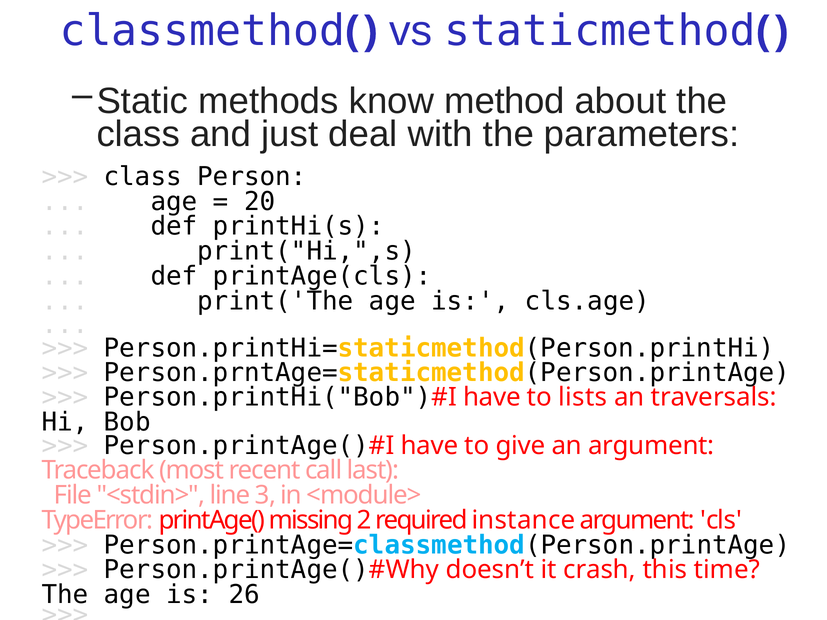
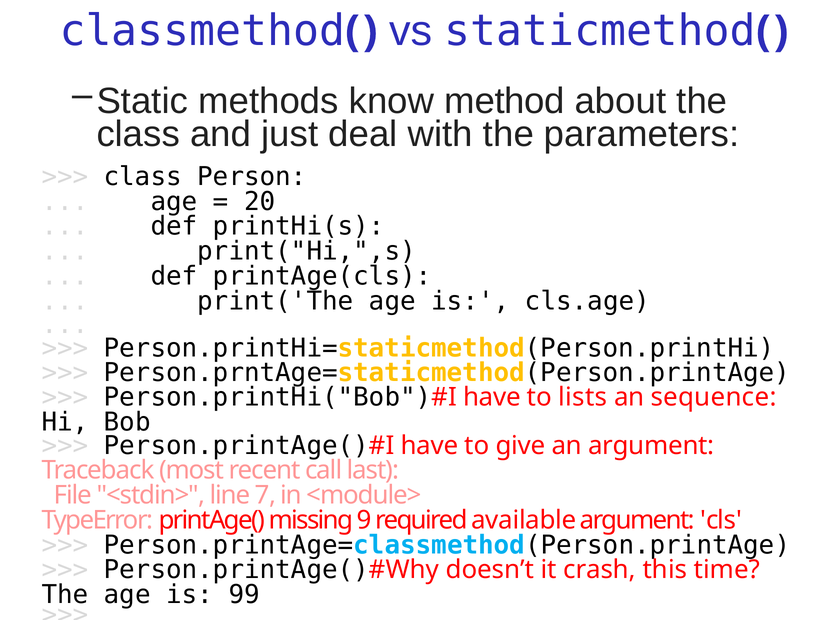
traversals: traversals -> sequence (714, 398)
3: 3 -> 7 (265, 495)
2: 2 -> 9 (364, 520)
instance: instance -> available (524, 520)
26: 26 -> 99 (244, 595)
